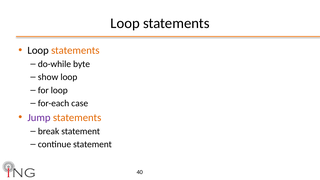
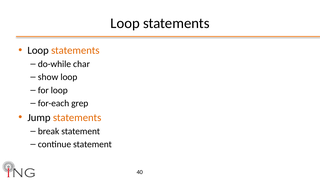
byte: byte -> char (82, 64)
case: case -> grep (80, 103)
Jump colour: purple -> black (39, 117)
